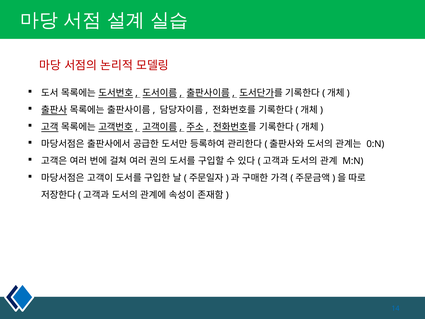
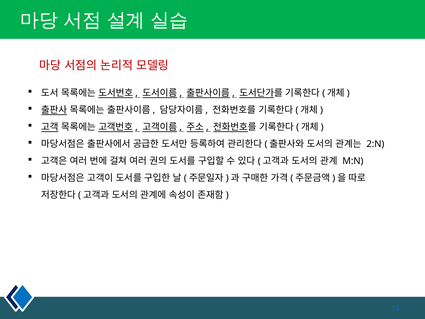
0:N: 0:N -> 2:N (375, 144)
